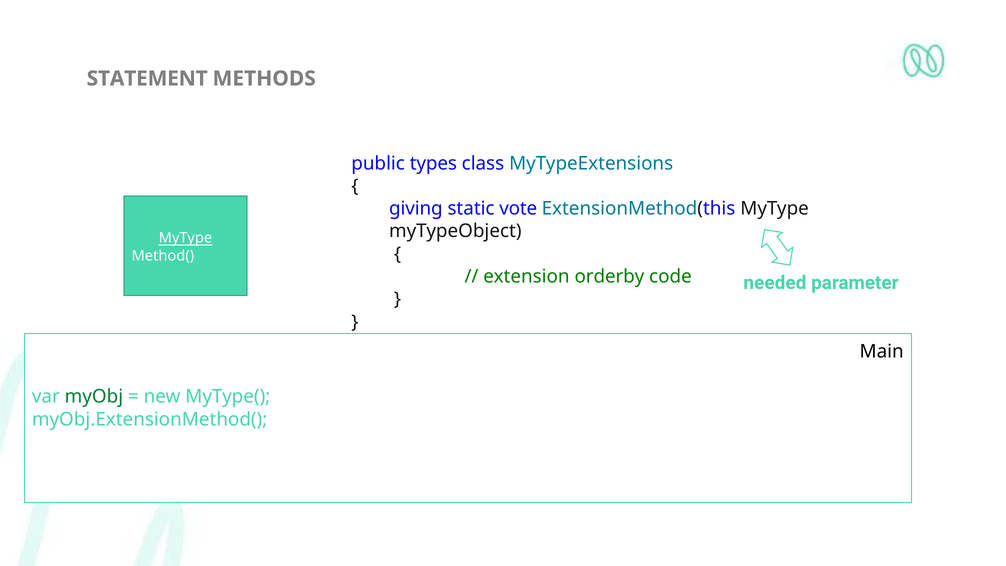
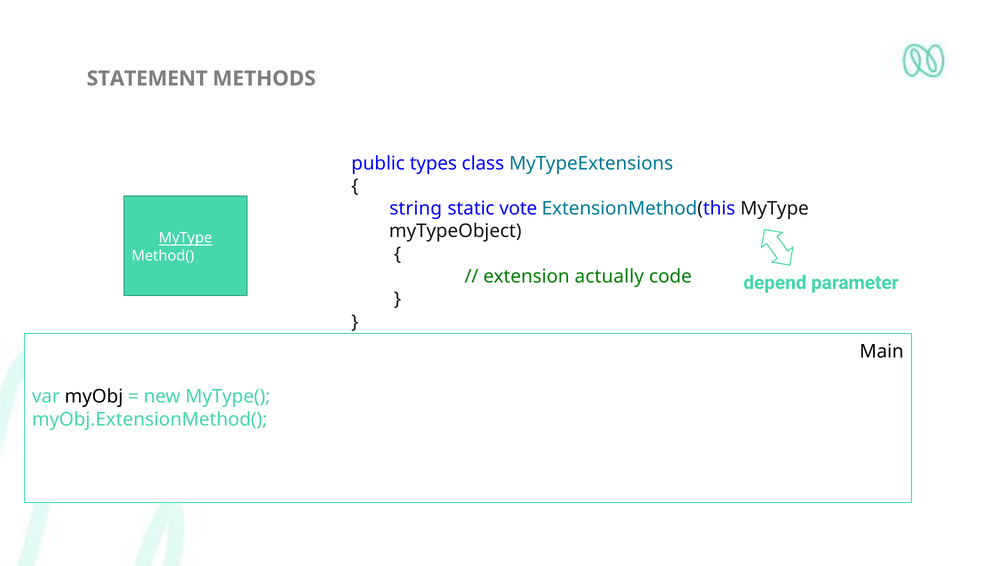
giving: giving -> string (416, 209)
orderby: orderby -> actually (609, 276)
needed: needed -> depend (775, 283)
myObj colour: green -> black (94, 397)
